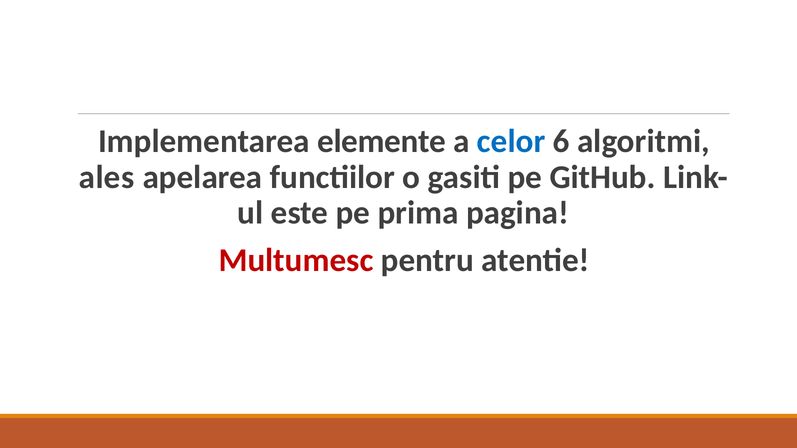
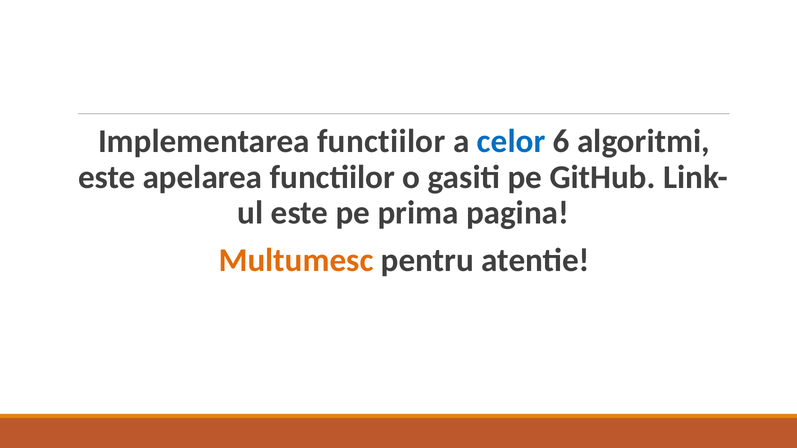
Implementarea elemente: elemente -> functiilor (381, 141)
ales: ales -> este (107, 177)
Multumesc colour: red -> orange (296, 260)
